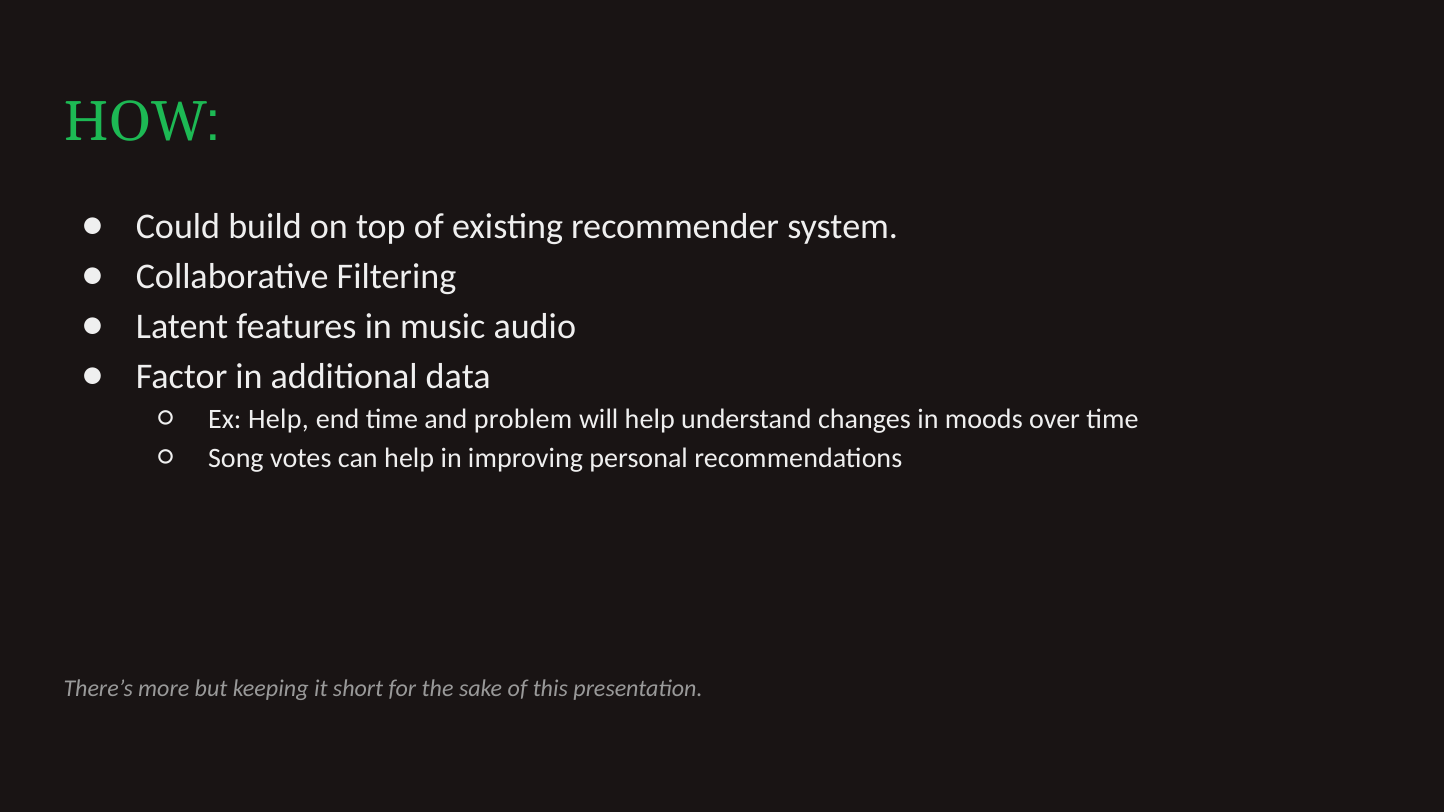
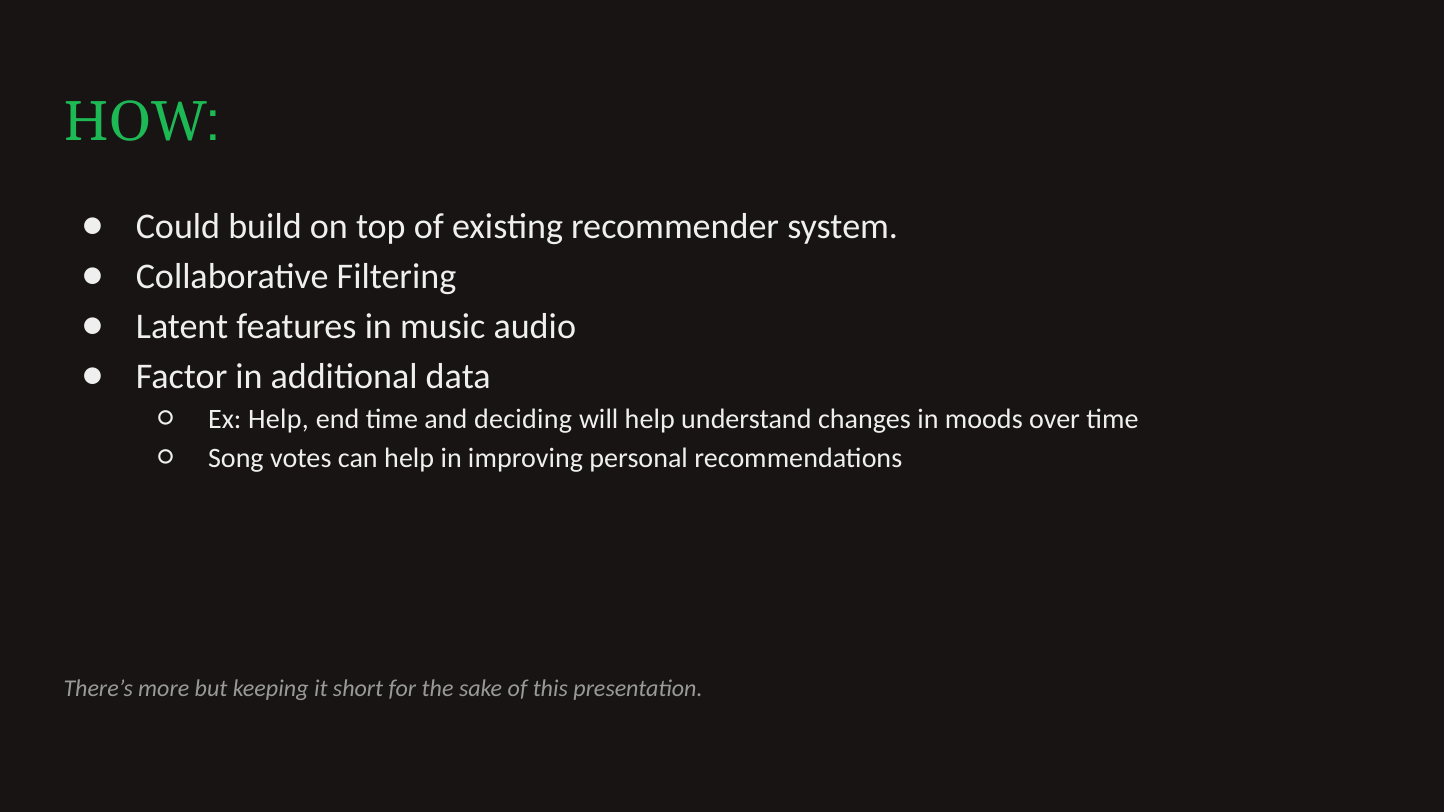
problem: problem -> deciding (523, 419)
